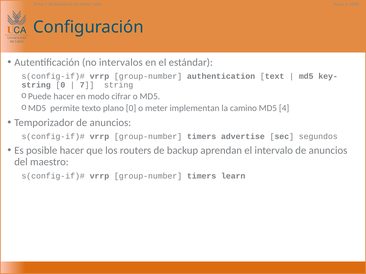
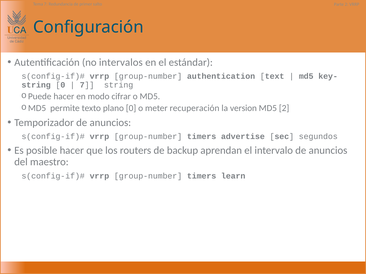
implementan: implementan -> recuperación (195, 108)
camino: camino -> version (243, 108)
MD5 4: 4 -> 2 (284, 108)
